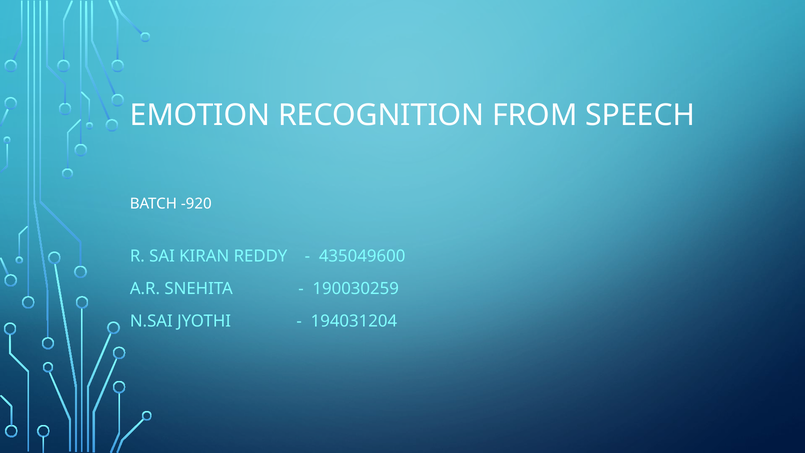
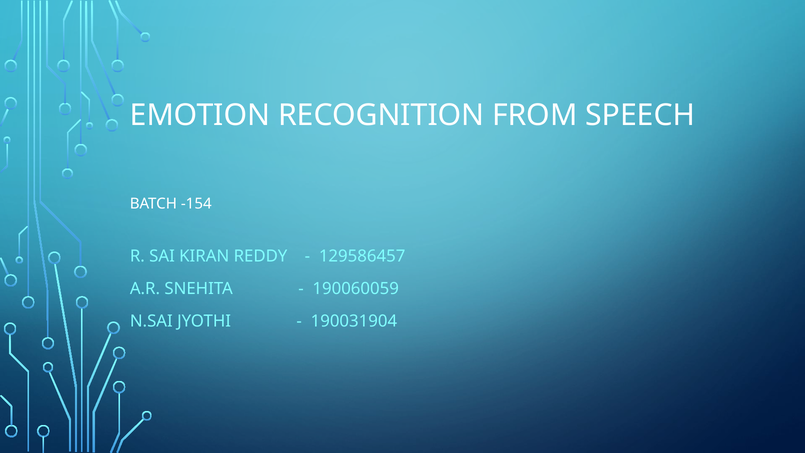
-920: -920 -> -154 (196, 204)
435049600: 435049600 -> 129586457 (362, 256)
190030259: 190030259 -> 190060059 (356, 289)
194031204: 194031204 -> 190031904 (354, 321)
